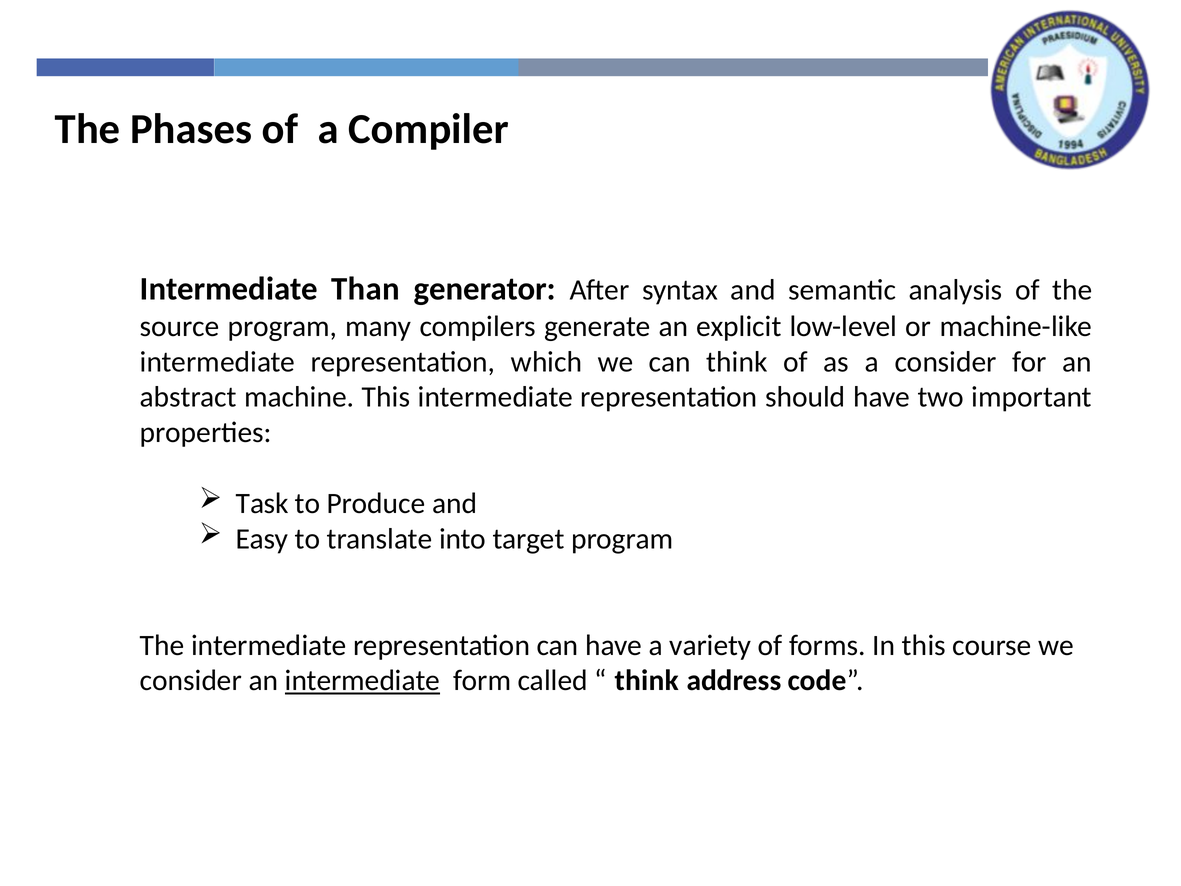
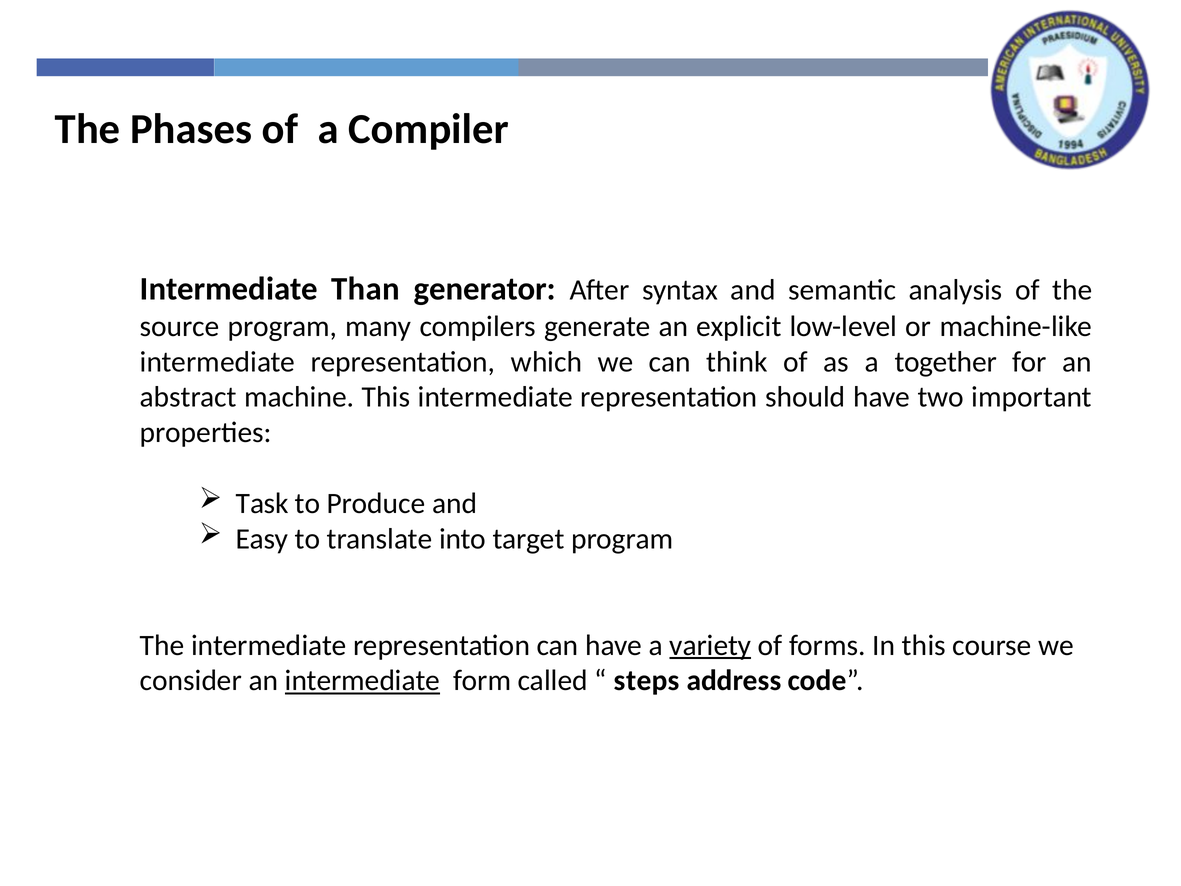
a consider: consider -> together (946, 362)
variety underline: none -> present (710, 645)
think: think -> steps (647, 681)
